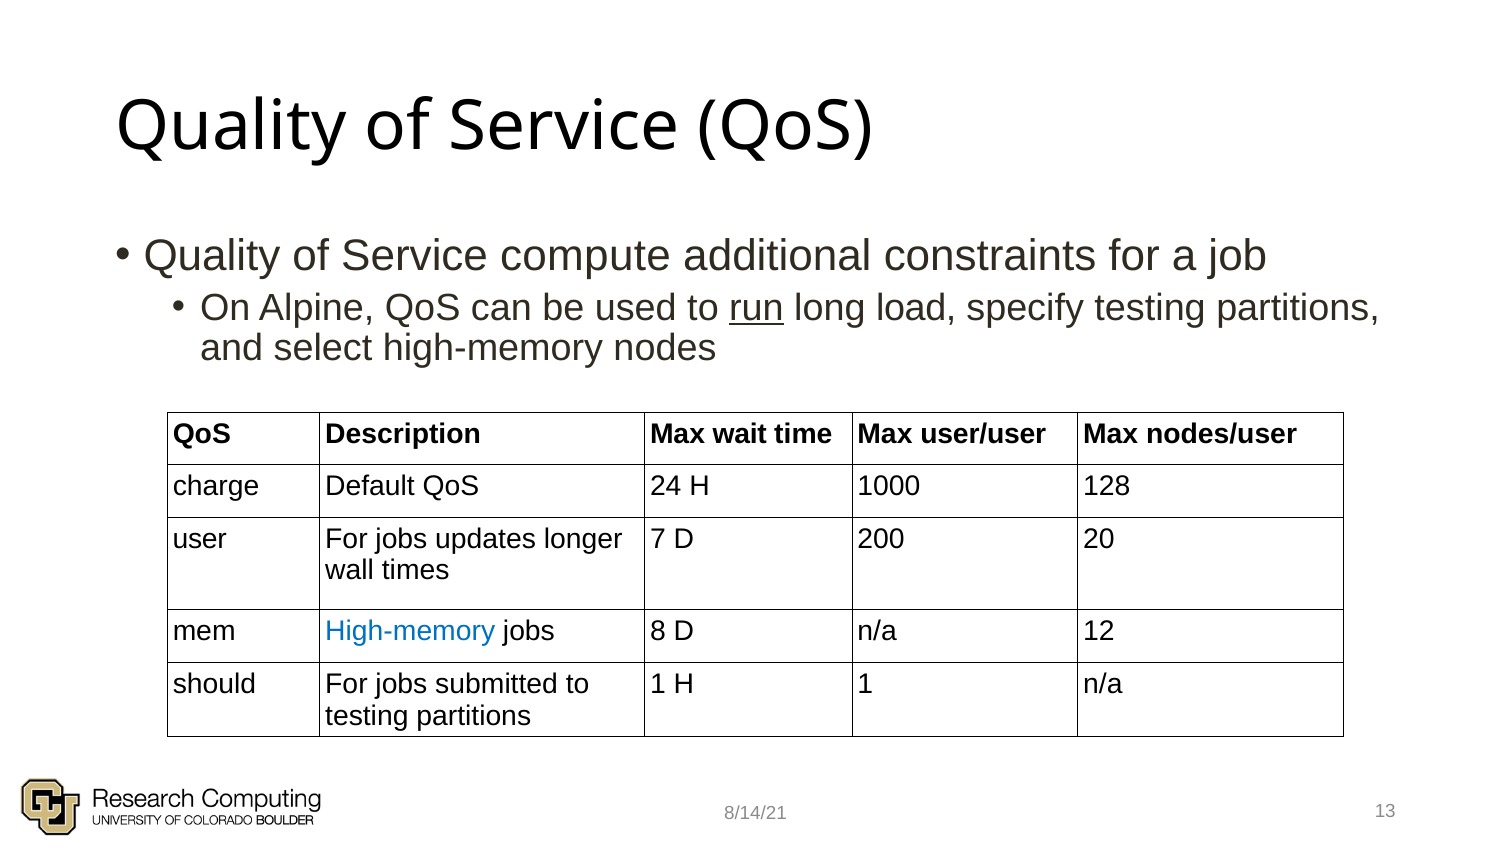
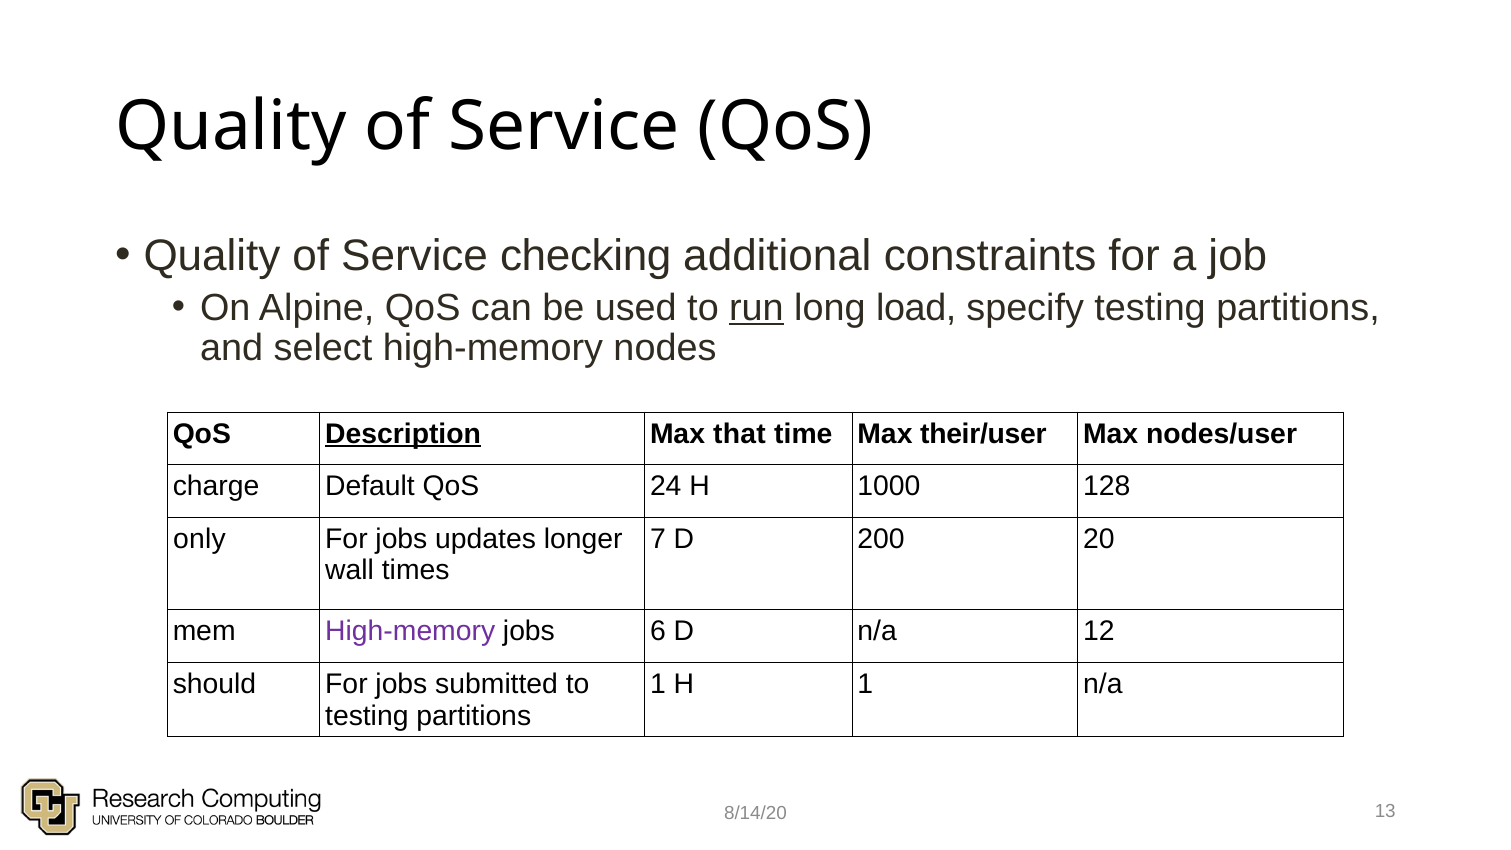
compute: compute -> checking (586, 255)
Description underline: none -> present (403, 434)
wait: wait -> that (740, 434)
user/user: user/user -> their/user (983, 434)
user: user -> only (199, 539)
High-memory colour: blue -> purple (410, 631)
8: 8 -> 6 (658, 631)
8/14/21: 8/14/21 -> 8/14/20 (755, 813)
